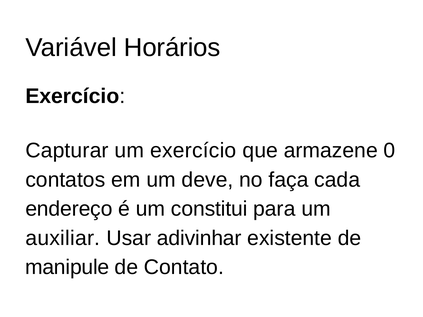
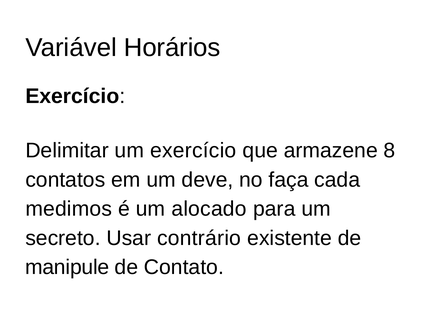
Capturar: Capturar -> Delimitar (67, 151)
0: 0 -> 8 (389, 151)
endereço: endereço -> medimos (69, 209)
constitui: constitui -> alocado (209, 209)
auxiliar: auxiliar -> secreto (63, 238)
adivinhar: adivinhar -> contrário (199, 238)
